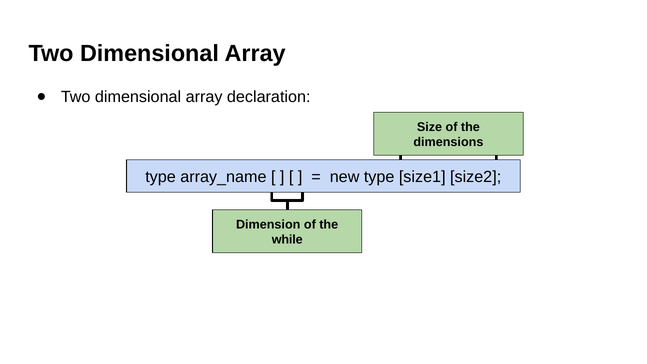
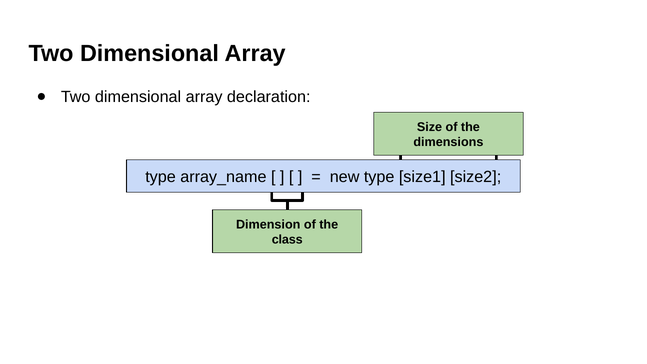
while: while -> class (287, 240)
